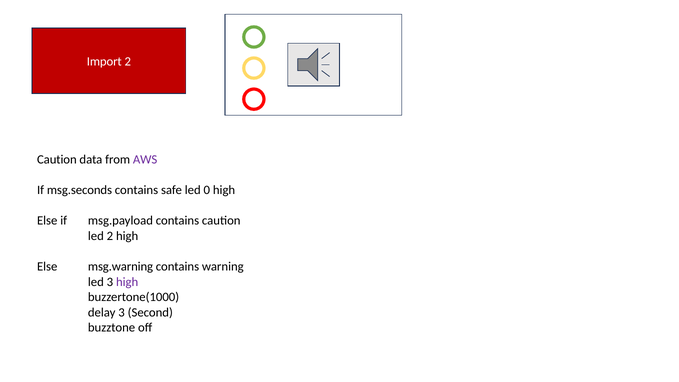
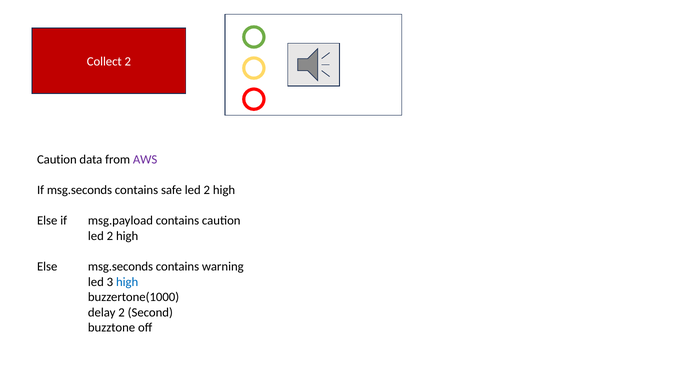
Import: Import -> Collect (104, 62)
safe led 0: 0 -> 2 (207, 190)
Else msg.warning: msg.warning -> msg.seconds (121, 267)
high colour: purple -> blue (127, 282)
delay 3: 3 -> 2 (122, 312)
